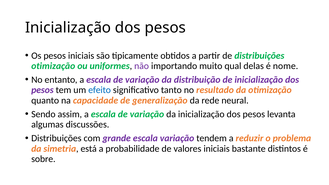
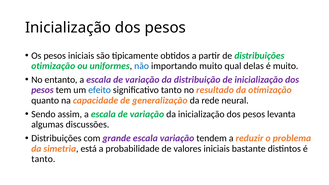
não colour: purple -> blue (142, 66)
é nome: nome -> muito (286, 66)
sobre: sobre -> tanto (43, 159)
